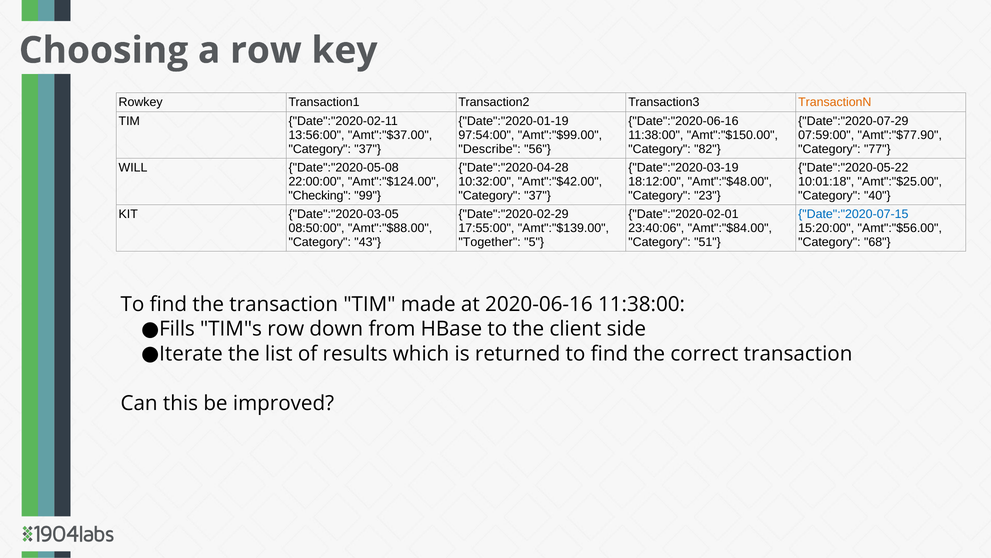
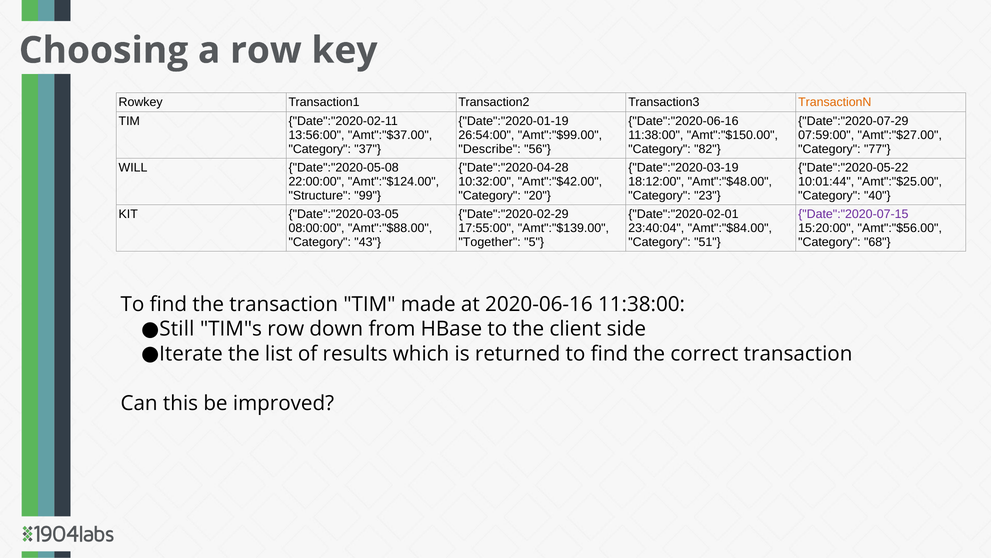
97:54:00: 97:54:00 -> 26:54:00 (486, 135)
Amt":"$77.90: Amt":"$77.90 -> Amt":"$27.00 (900, 135)
10:01:18: 10:01:18 -> 10:01:44 (826, 181)
Checking: Checking -> Structure (320, 195)
37: 37 -> 20 (538, 195)
Date":"2020-07-15 colour: blue -> purple (853, 214)
08:50:00: 08:50:00 -> 08:00:00 (316, 228)
23:40:06: 23:40:06 -> 23:40:04 (656, 228)
Fills: Fills -> Still (177, 329)
